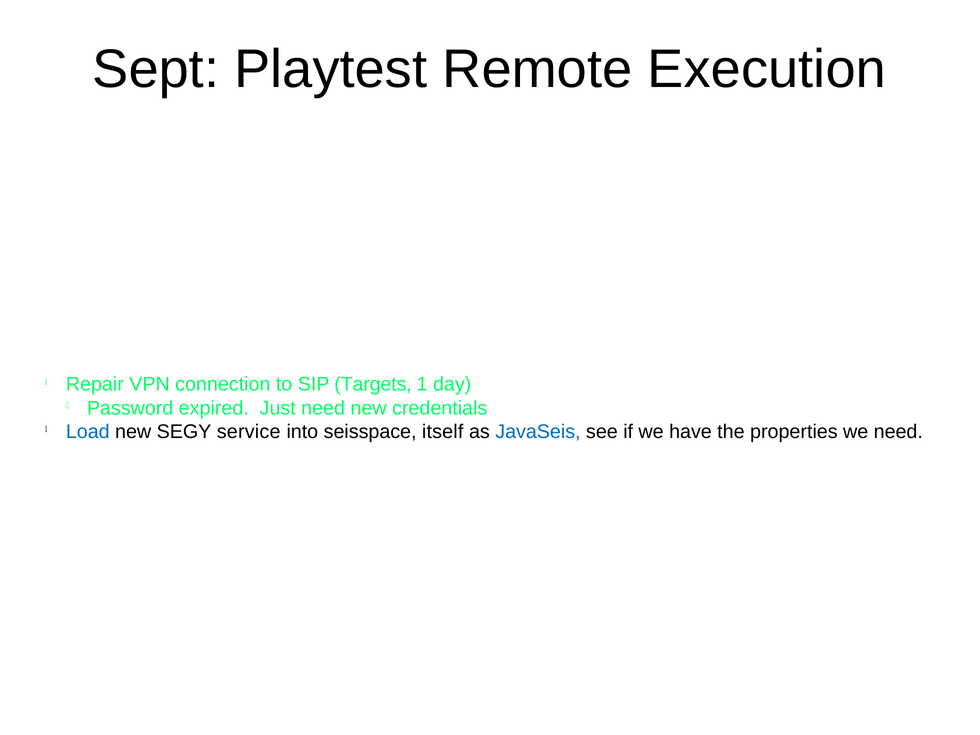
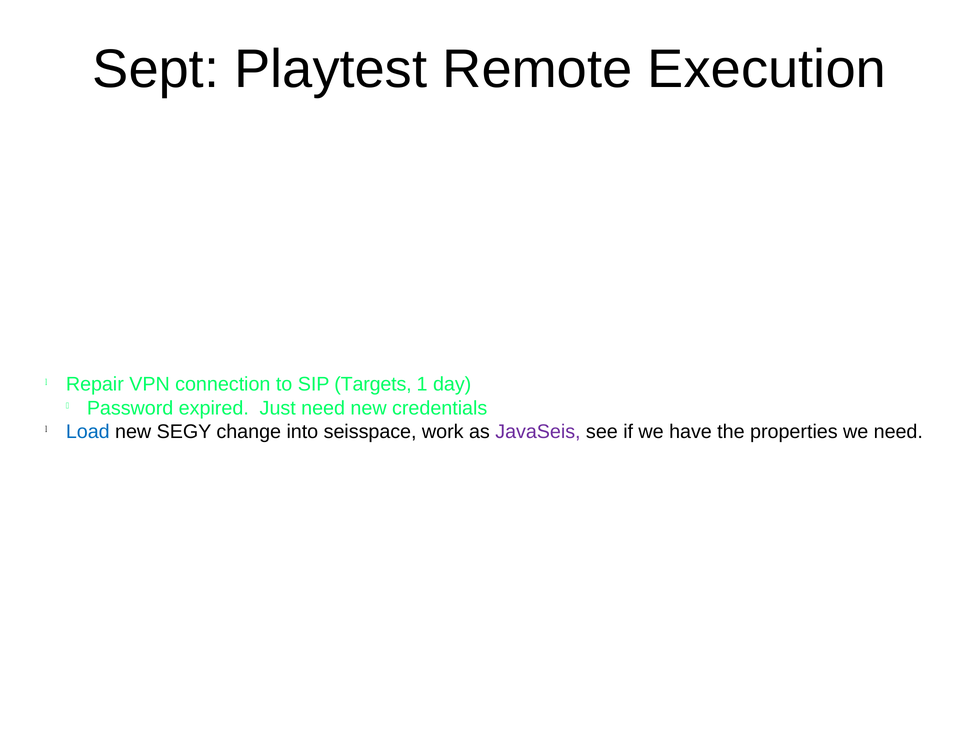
service: service -> change (249, 432)
itself: itself -> work (443, 432)
JavaSeis colour: blue -> purple (538, 432)
